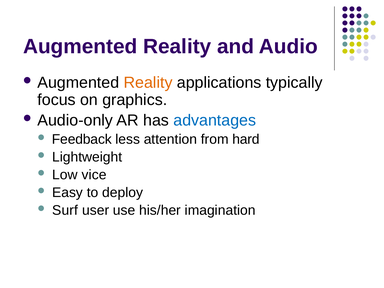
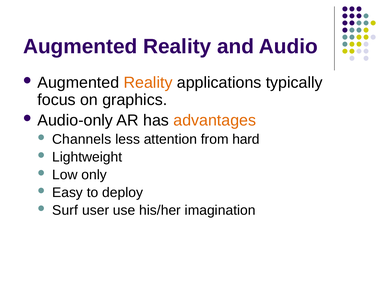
advantages colour: blue -> orange (215, 120)
Feedback: Feedback -> Channels (82, 139)
vice: vice -> only (94, 175)
